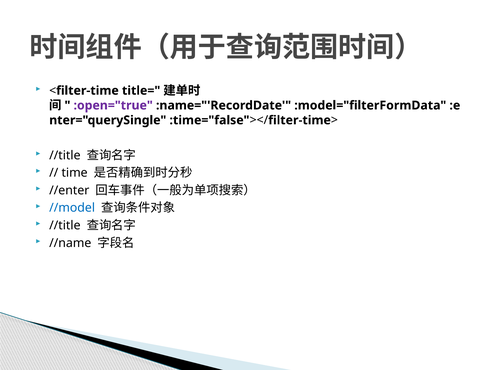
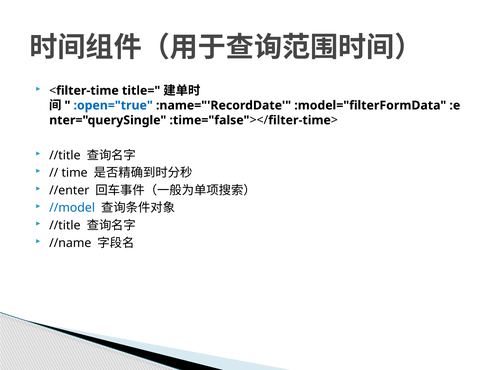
:open="true colour: purple -> blue (113, 105)
